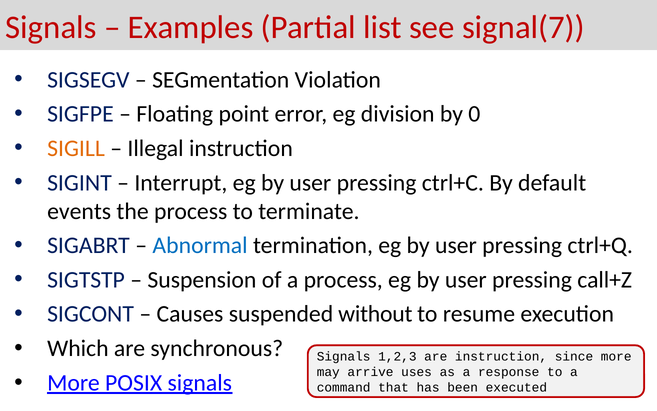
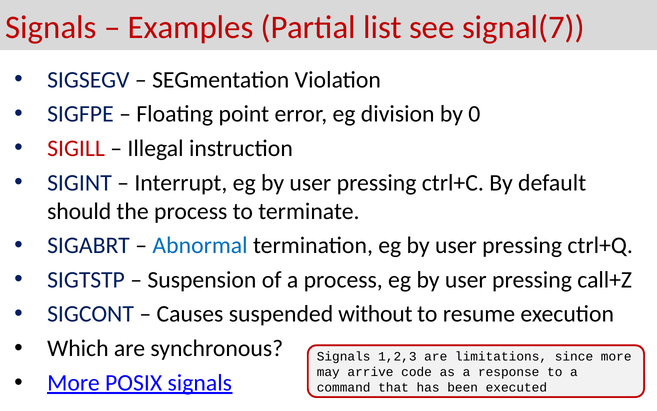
SIGILL colour: orange -> red (76, 148)
events: events -> should (79, 211)
are instruction: instruction -> limitations (501, 356)
uses: uses -> code (417, 372)
